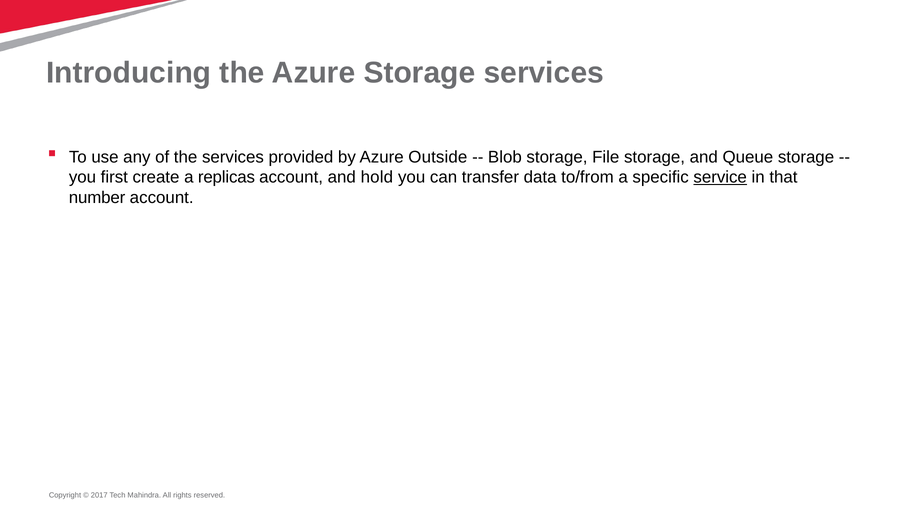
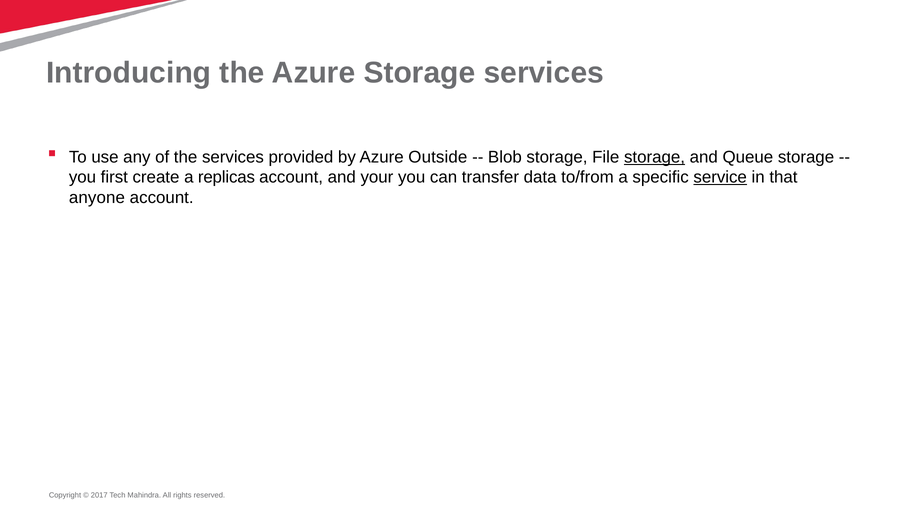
storage underline: none -> present (655, 157)
hold: hold -> your (377, 177)
number: number -> anyone (97, 198)
